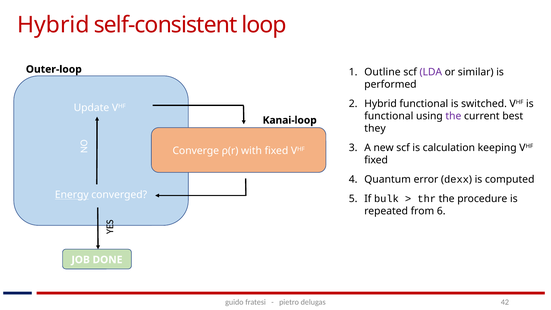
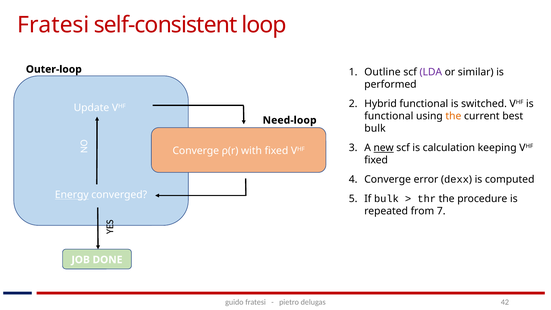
Hybrid: Hybrid -> Fratesi (53, 25)
the colour: purple -> orange (453, 116)
Kanai-loop: Kanai-loop -> Need-loop (290, 120)
they: they -> bulk (375, 128)
new underline: none -> present (384, 148)
Quantum: Quantum -> Converge (388, 179)
6: 6 -> 7 (441, 211)
